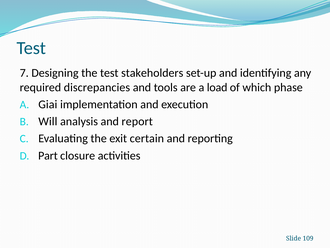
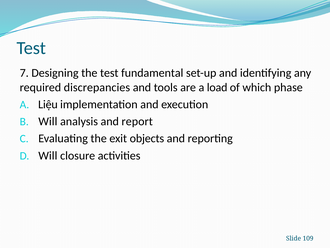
stakeholders: stakeholders -> fundamental (152, 73)
Giai: Giai -> Liệu (48, 104)
certain: certain -> objects (147, 138)
Part: Part -> Will (48, 155)
